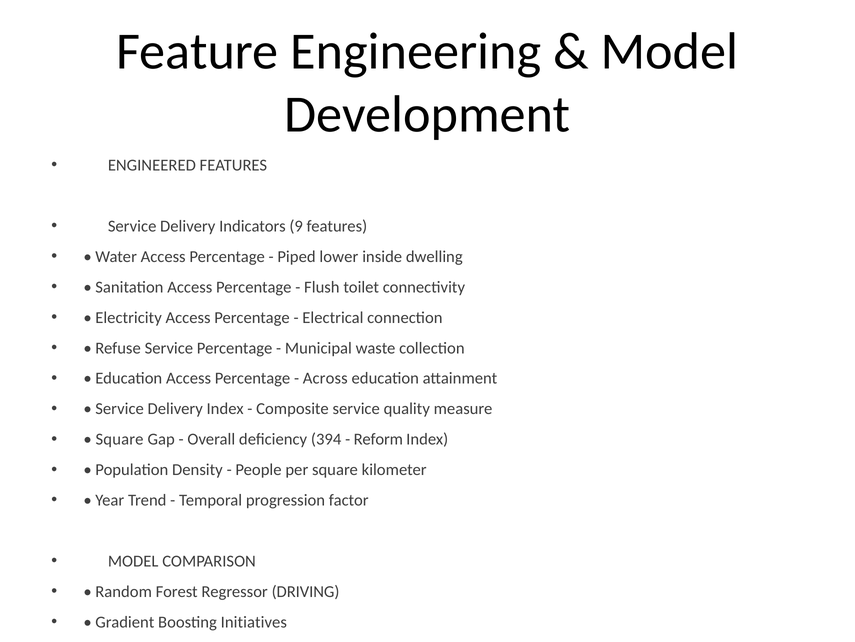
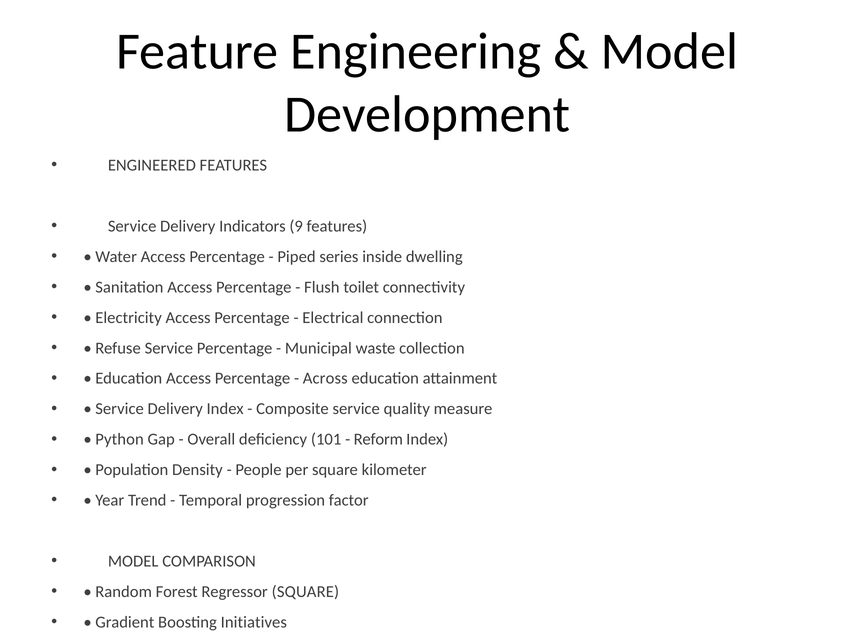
lower: lower -> series (339, 256)
Square: Square -> Python (120, 439)
394: 394 -> 101 (326, 439)
Regressor DRIVING: DRIVING -> SQUARE (305, 591)
